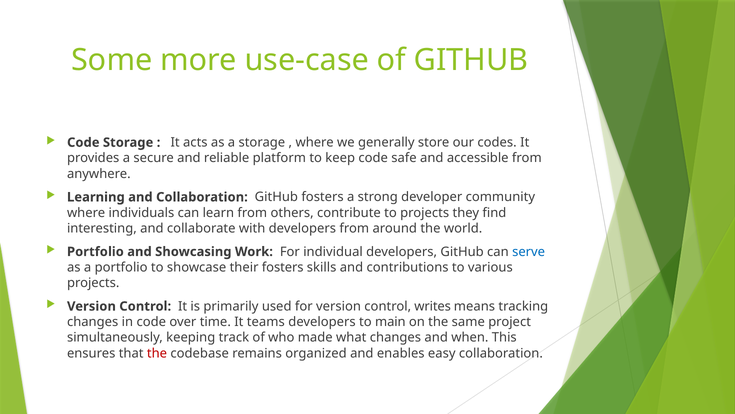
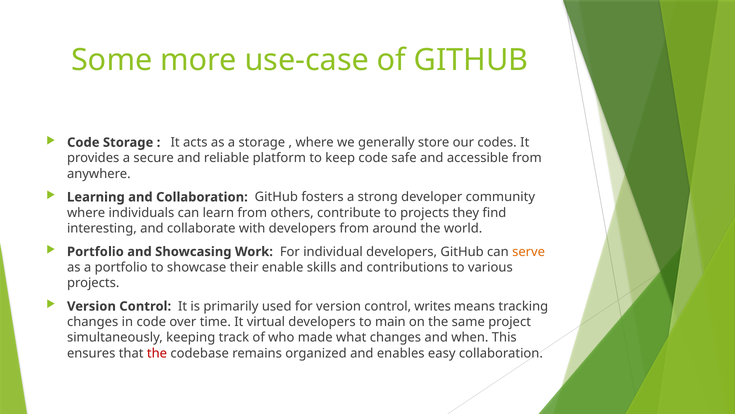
serve colour: blue -> orange (529, 251)
their fosters: fosters -> enable (283, 267)
teams: teams -> virtual (266, 322)
